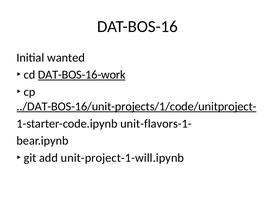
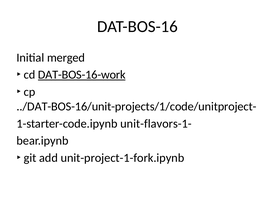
wanted: wanted -> merged (66, 58)
../DAT-BOS-16/unit-projects/1/code/unitproject- underline: present -> none (136, 107)
unit-project-1-will.ipynb: unit-project-1-will.ipynb -> unit-project-1-fork.ipynb (122, 158)
